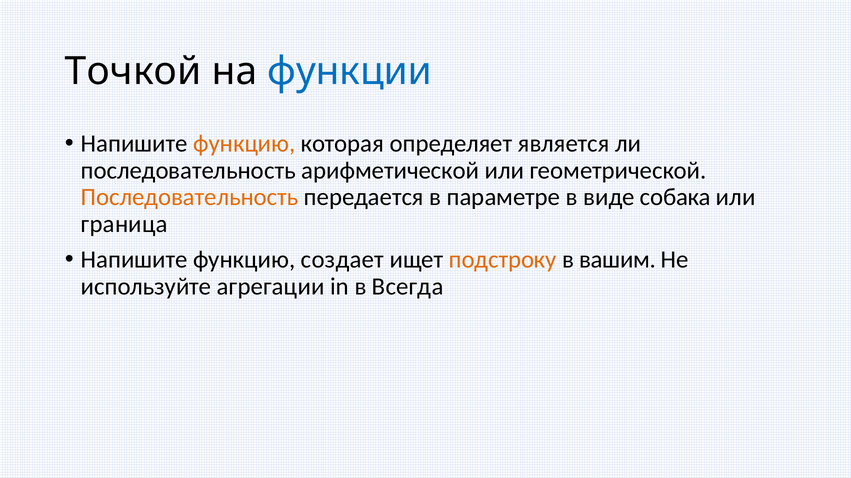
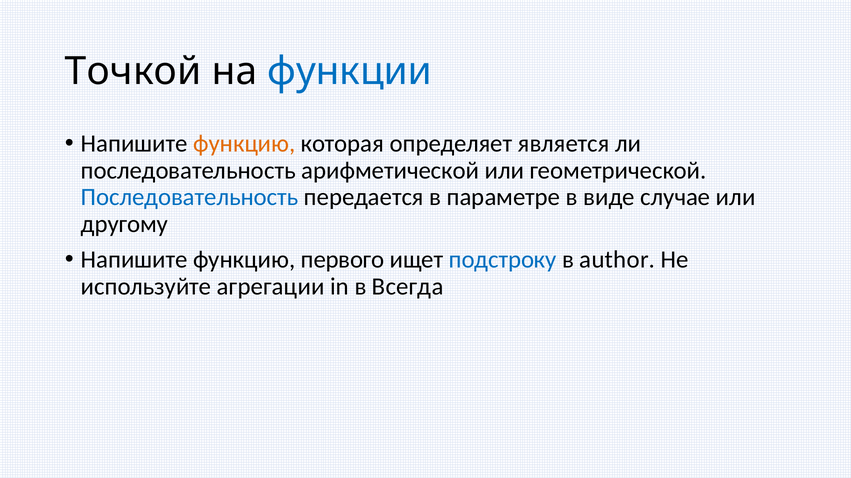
Последовательность colour: orange -> blue (190, 198)
собака: собака -> случае (675, 198)
граница: граница -> другому (124, 224)
создает: создает -> первого (343, 260)
подстроку colour: orange -> blue (503, 260)
вашим: вашим -> author (617, 260)
